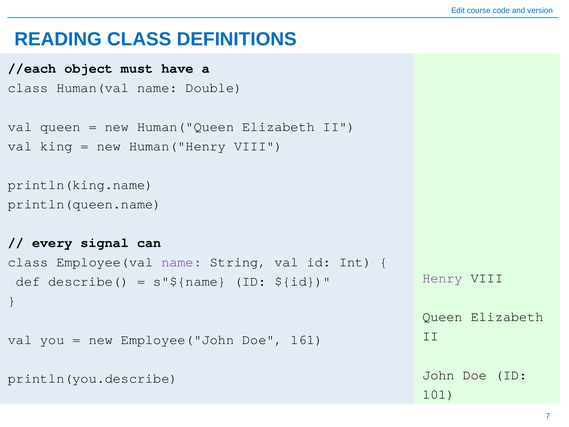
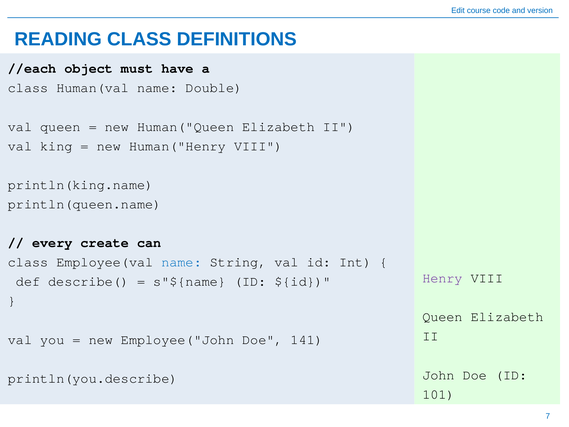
signal: signal -> create (105, 243)
name colour: purple -> blue (182, 262)
161: 161 -> 141 (307, 339)
